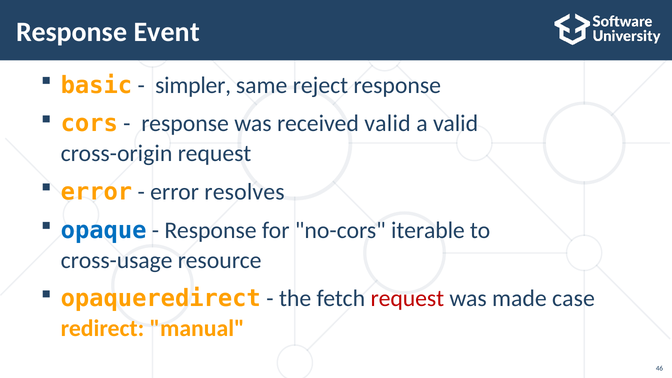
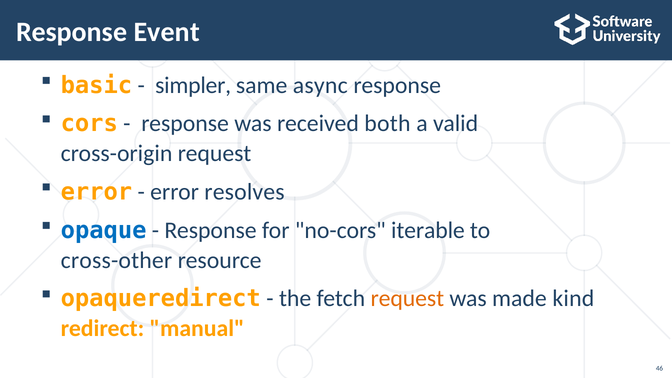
reject: reject -> async (320, 85)
received valid: valid -> both (387, 124)
cross-usage: cross-usage -> cross-other (116, 260)
request colour: red -> orange (407, 299)
case: case -> kind (573, 299)
